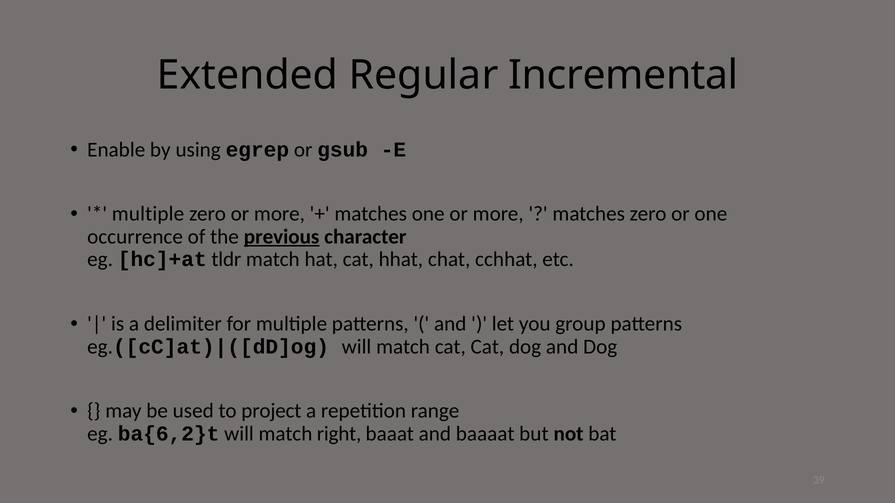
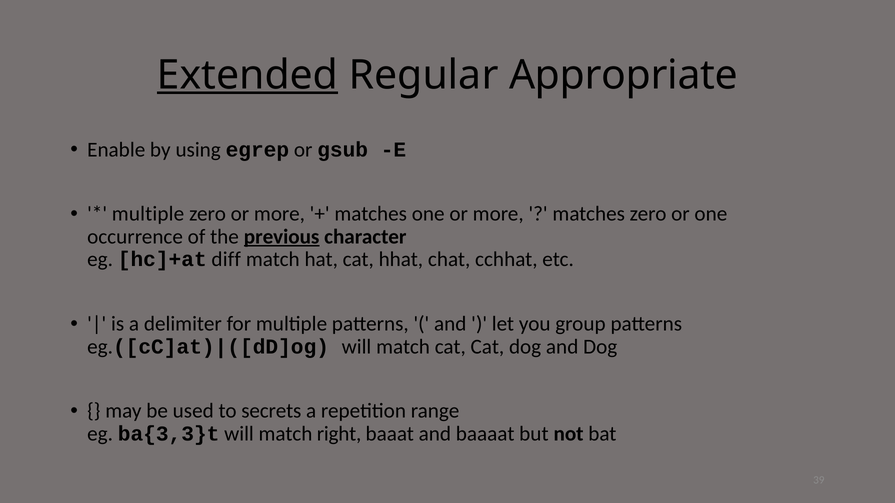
Extended underline: none -> present (248, 75)
Incremental: Incremental -> Appropriate (623, 75)
tldr: tldr -> diff (226, 260)
project: project -> secrets (271, 411)
ba{6,2}t: ba{6,2}t -> ba{3,3}t (169, 434)
